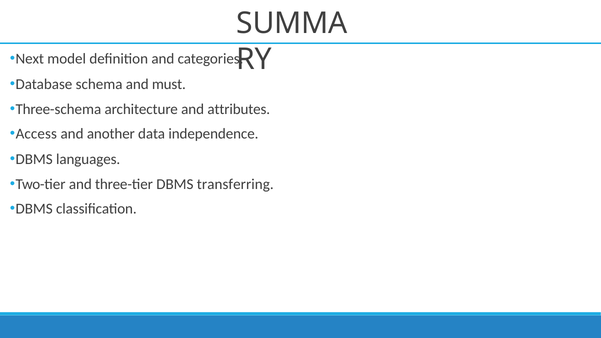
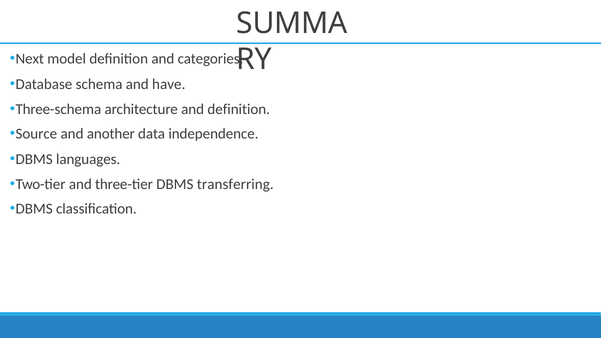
must: must -> have (169, 84)
and attributes: attributes -> definition (239, 109)
Access: Access -> Source (36, 134)
